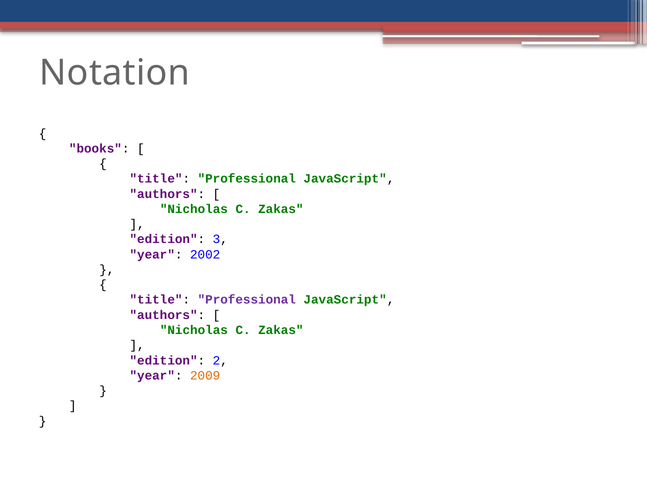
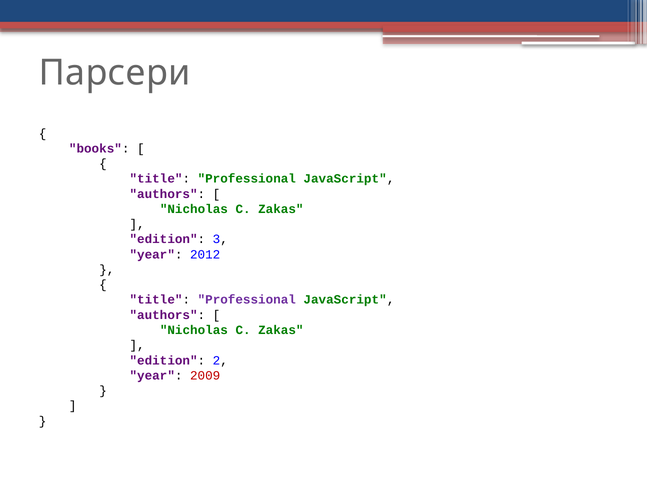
Notation: Notation -> Парсери (115, 73)
2002: 2002 -> 2012 (205, 254)
2009 colour: orange -> red (205, 375)
